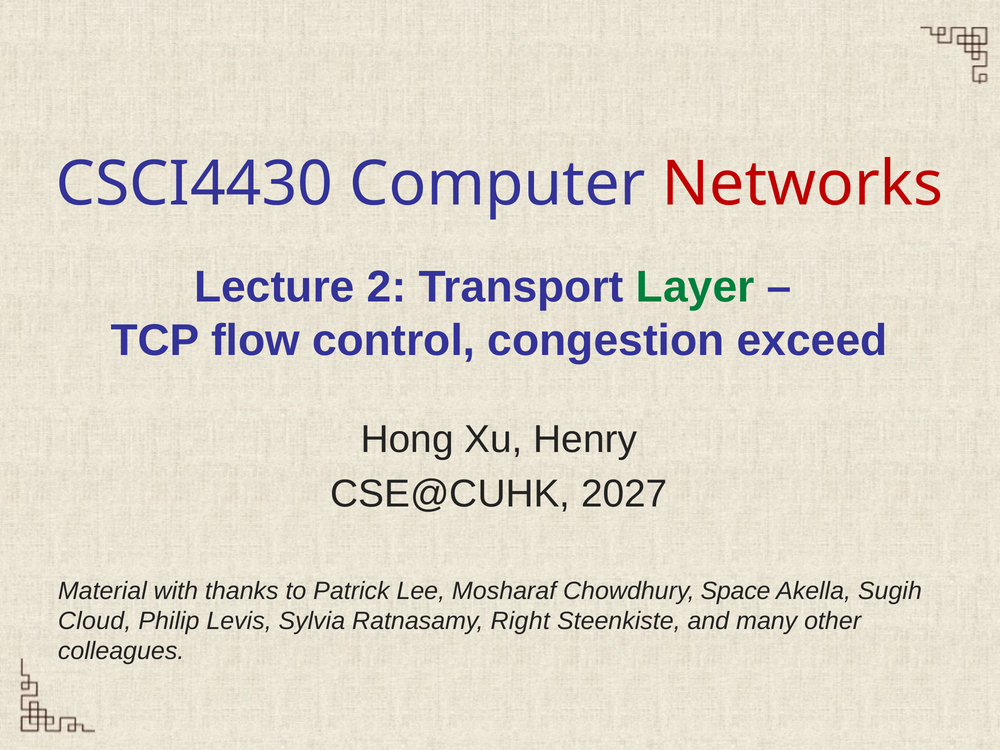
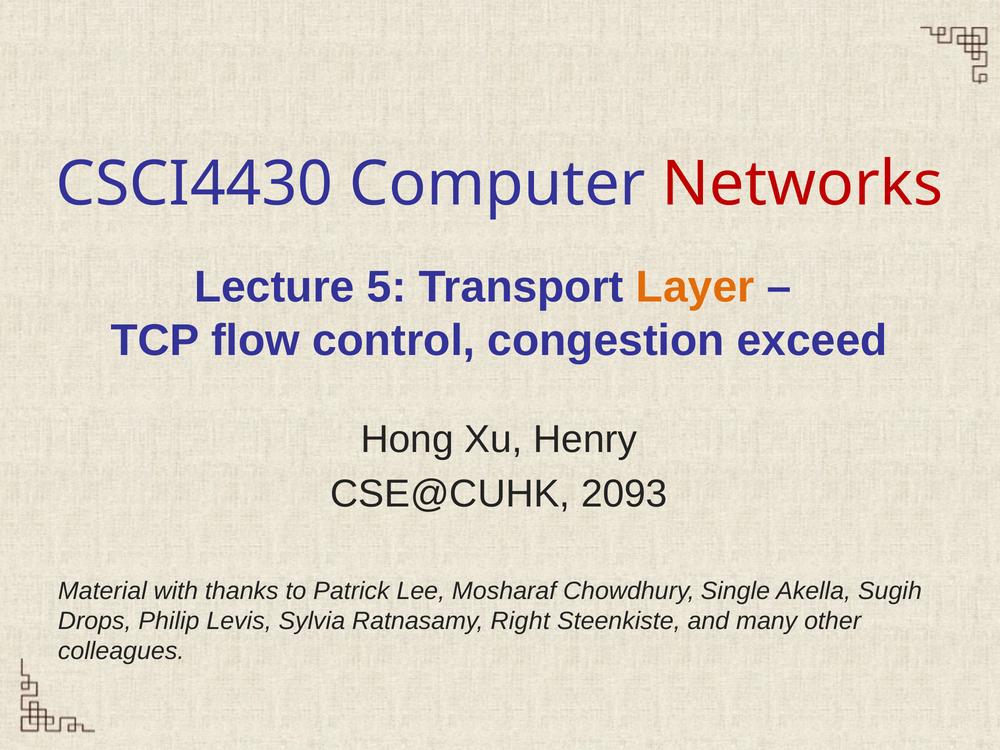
2: 2 -> 5 (387, 287)
Layer colour: green -> orange (695, 287)
2027: 2027 -> 2093 (624, 494)
Space: Space -> Single (735, 591)
Cloud: Cloud -> Drops (95, 621)
